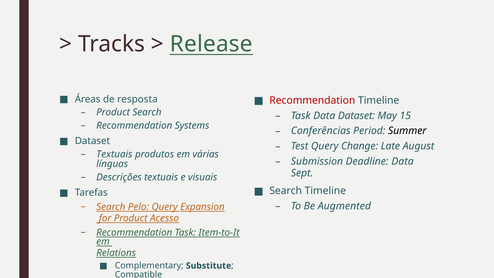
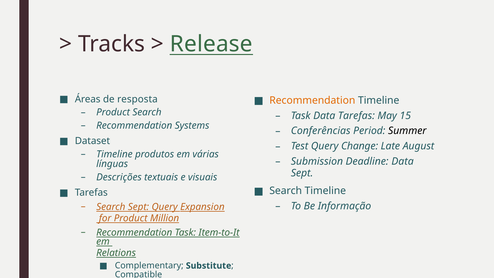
Recommendation colour: red -> orange (312, 100)
Data Dataset: Dataset -> Tarefas (356, 116)
Textuais: Textuais -> Timeline (114, 154)
Augmented: Augmented -> Informação (344, 206)
Search Pelo: Pelo -> Sept (138, 207)
Acesso: Acesso -> Million (165, 218)
